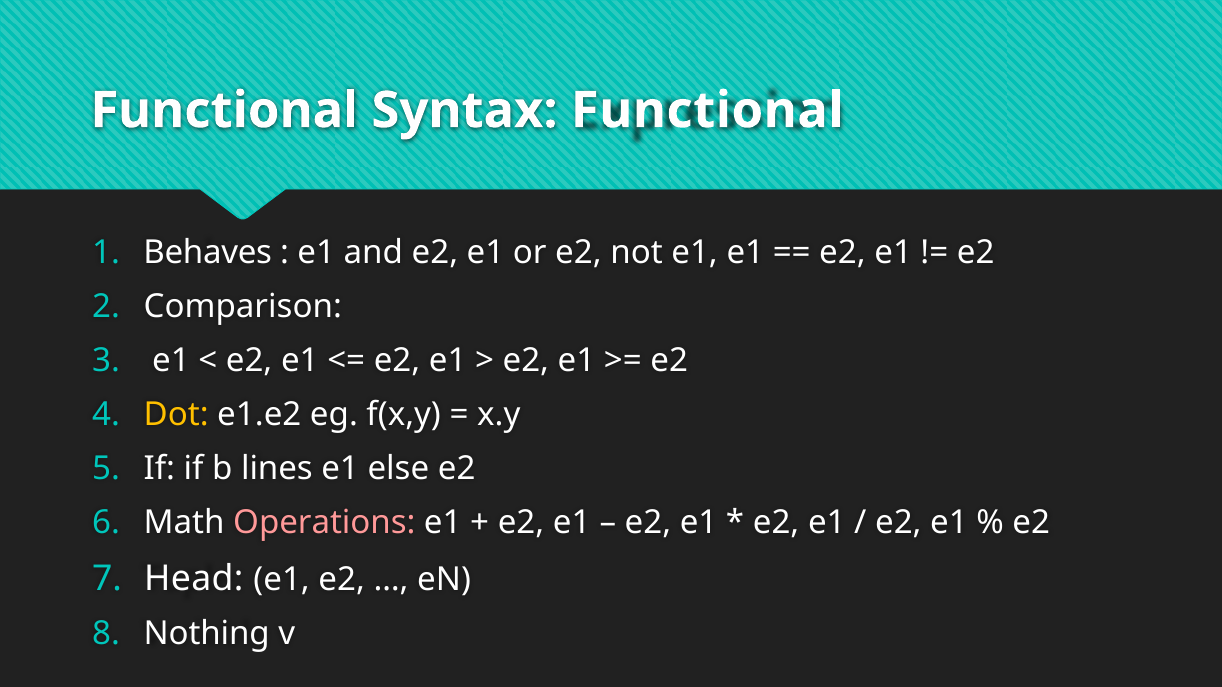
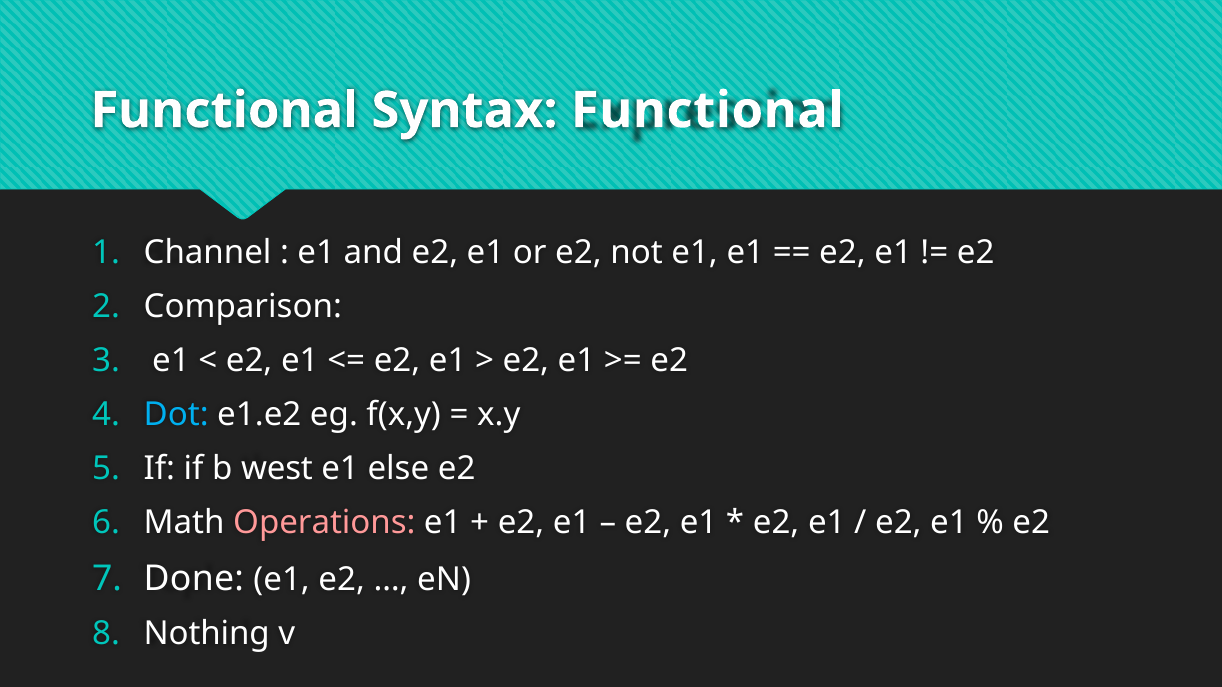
Behaves: Behaves -> Channel (208, 252)
Dot colour: yellow -> light blue (176, 415)
lines: lines -> west (277, 469)
Head: Head -> Done (194, 579)
